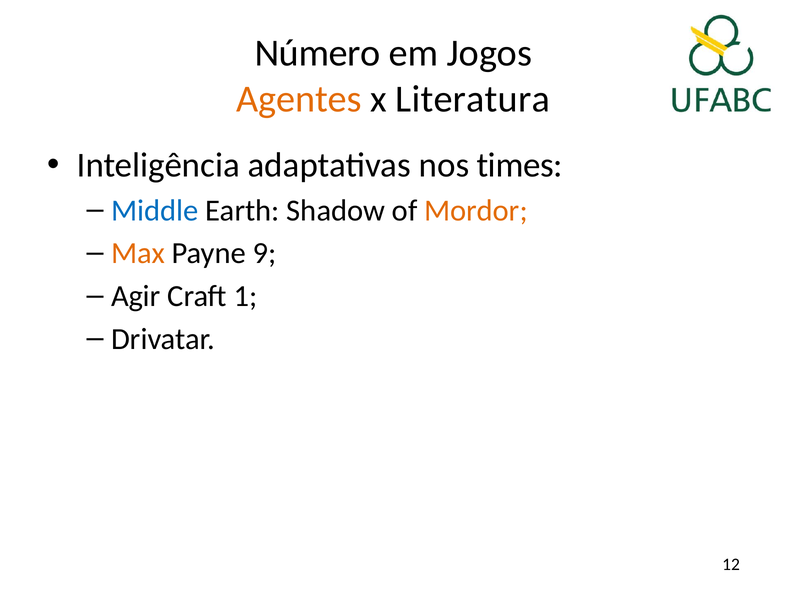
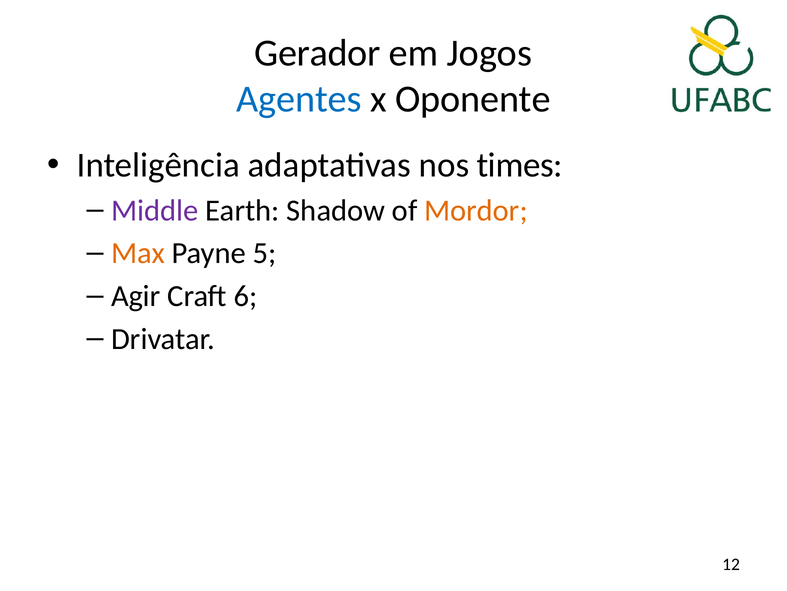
Número: Número -> Gerador (317, 53)
Agentes colour: orange -> blue (299, 99)
Literatura: Literatura -> Oponente (473, 99)
Middle colour: blue -> purple (155, 210)
9: 9 -> 5 (265, 253)
1: 1 -> 6 (246, 296)
